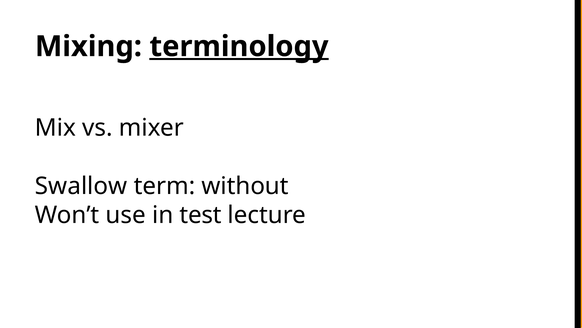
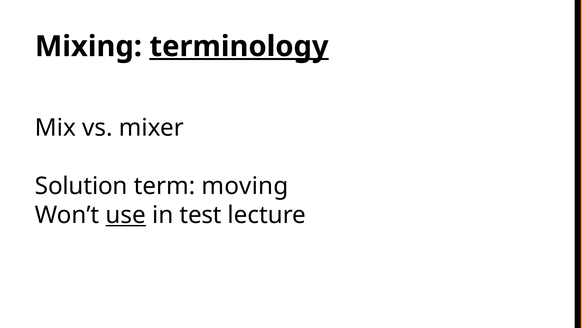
Swallow: Swallow -> Solution (81, 186)
without: without -> moving (245, 186)
use underline: none -> present (126, 215)
